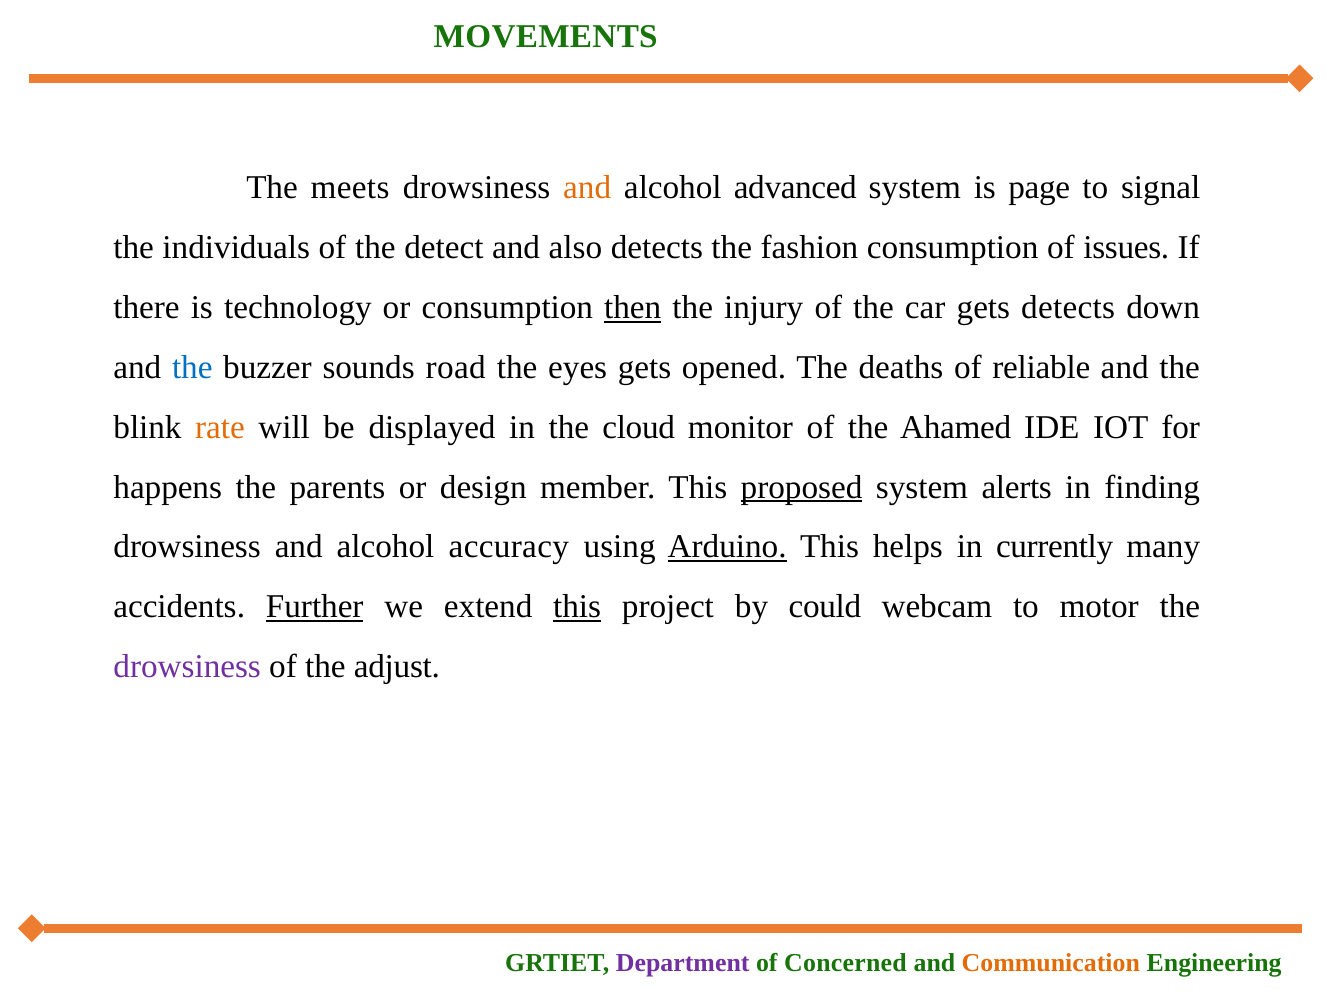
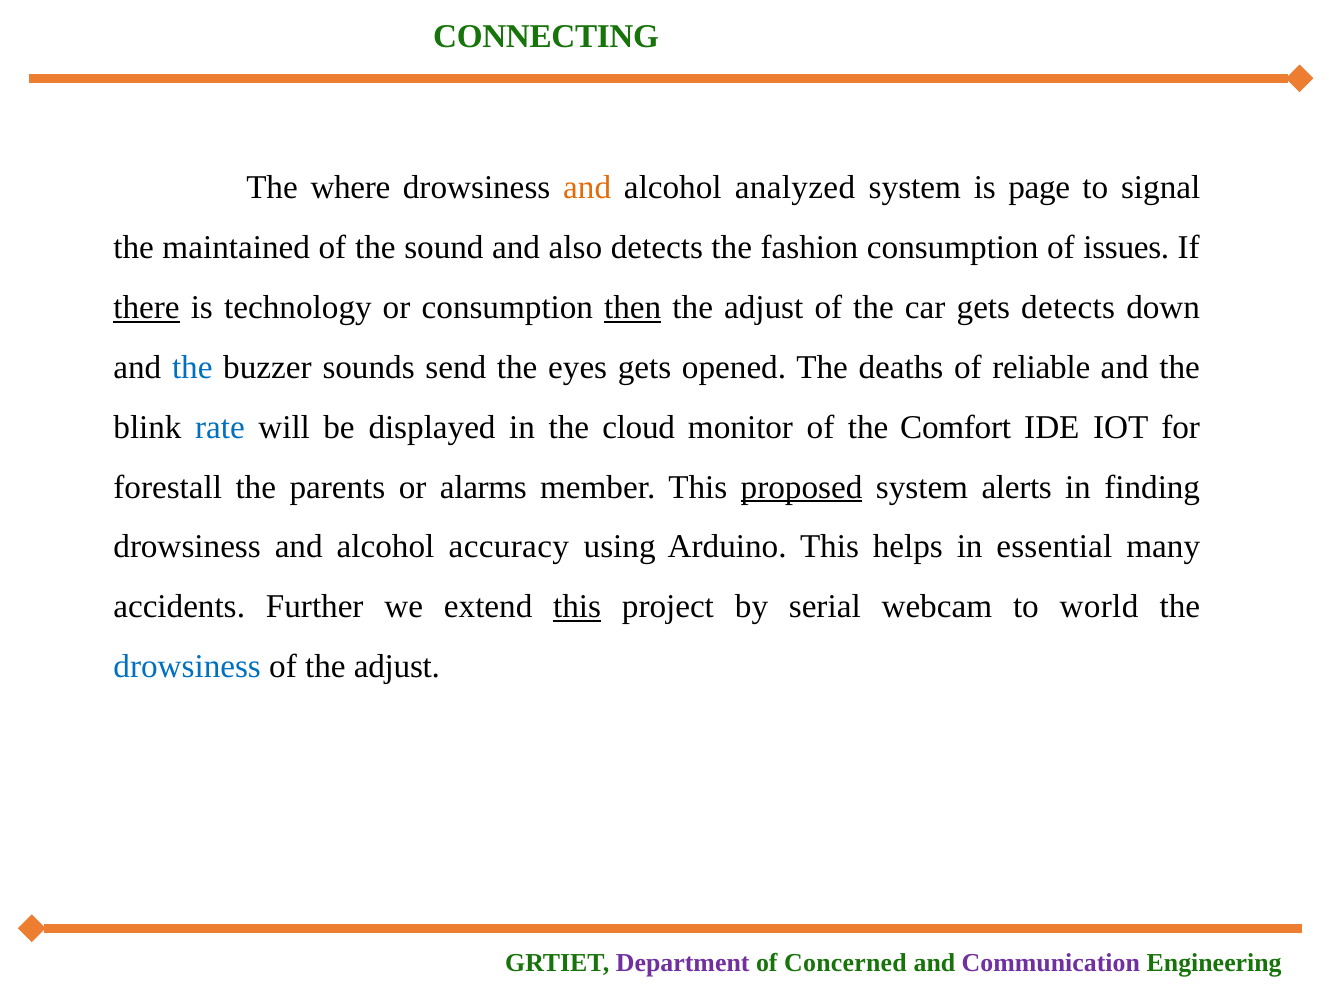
MOVEMENTS: MOVEMENTS -> CONNECTING (546, 37)
meets: meets -> where (350, 188)
advanced: advanced -> analyzed (795, 188)
individuals: individuals -> maintained (236, 248)
detect: detect -> sound (444, 248)
there underline: none -> present (147, 308)
injury: injury -> adjust (764, 308)
road: road -> send (456, 367)
rate colour: orange -> blue (220, 427)
Ahamed: Ahamed -> Comfort (956, 427)
happens: happens -> forestall (168, 487)
design: design -> alarms (483, 487)
Arduino underline: present -> none (727, 547)
currently: currently -> essential (1054, 547)
Further underline: present -> none (315, 607)
could: could -> serial (825, 607)
motor: motor -> world (1099, 607)
drowsiness colour: purple -> blue (187, 666)
Communication colour: orange -> purple (1051, 963)
